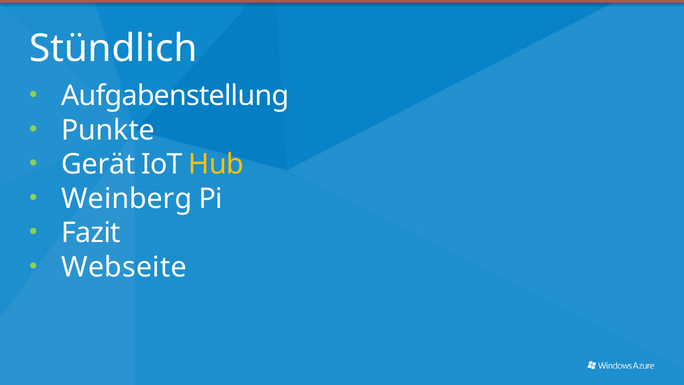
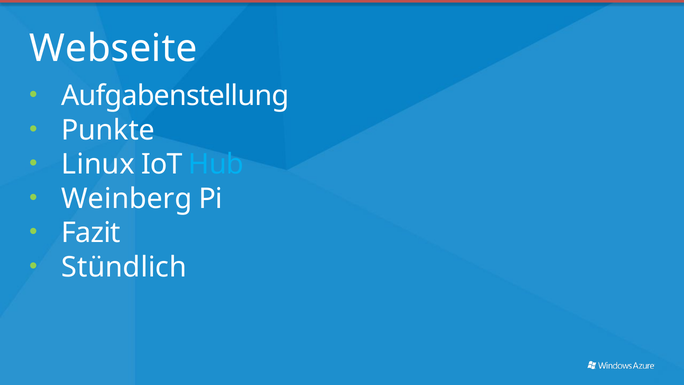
Stündlich: Stündlich -> Webseite (113, 48)
Gerät: Gerät -> Linux (98, 164)
Hub colour: yellow -> light blue (216, 164)
Webseite: Webseite -> Stündlich (124, 267)
